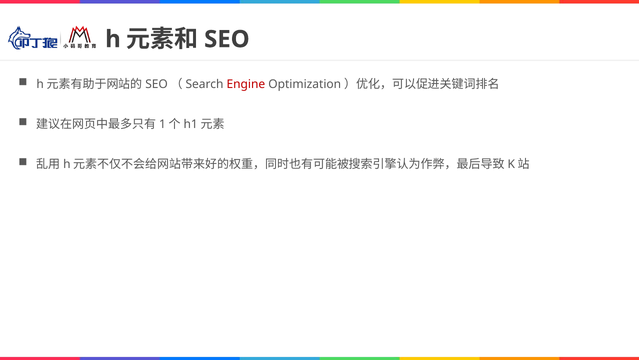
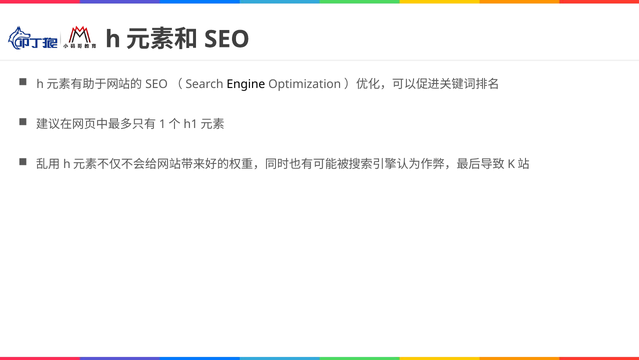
Engine colour: red -> black (246, 84)
